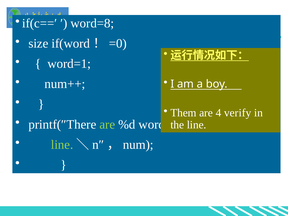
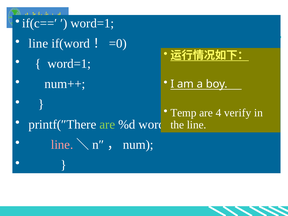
word=8: word=8 -> word=1 (92, 23)
size: size -> line (38, 43)
Them: Them -> Temp (183, 113)
line colour: light green -> pink (62, 145)
